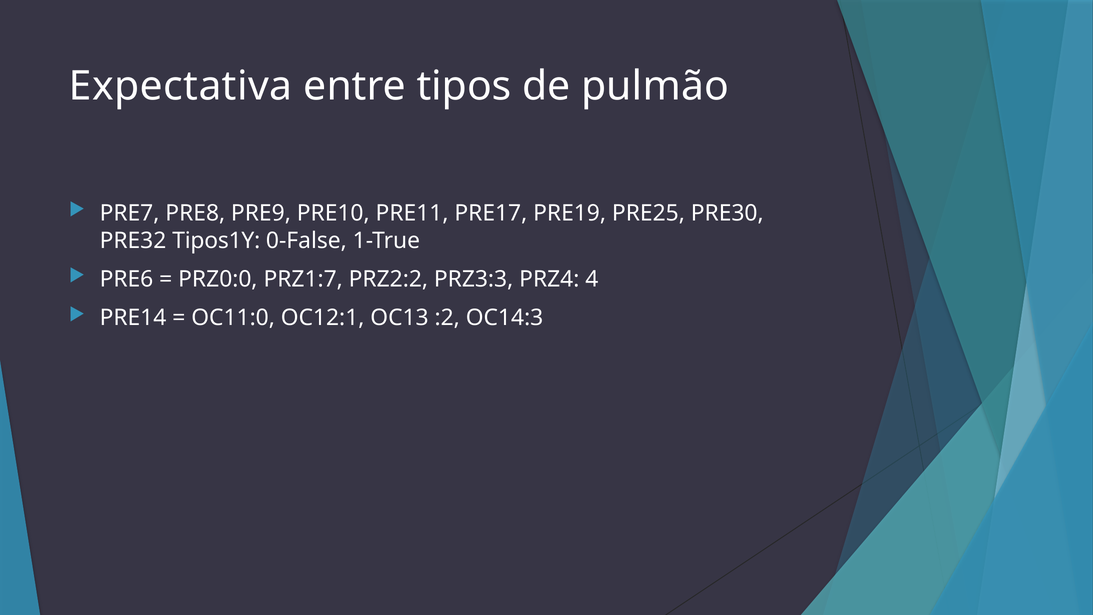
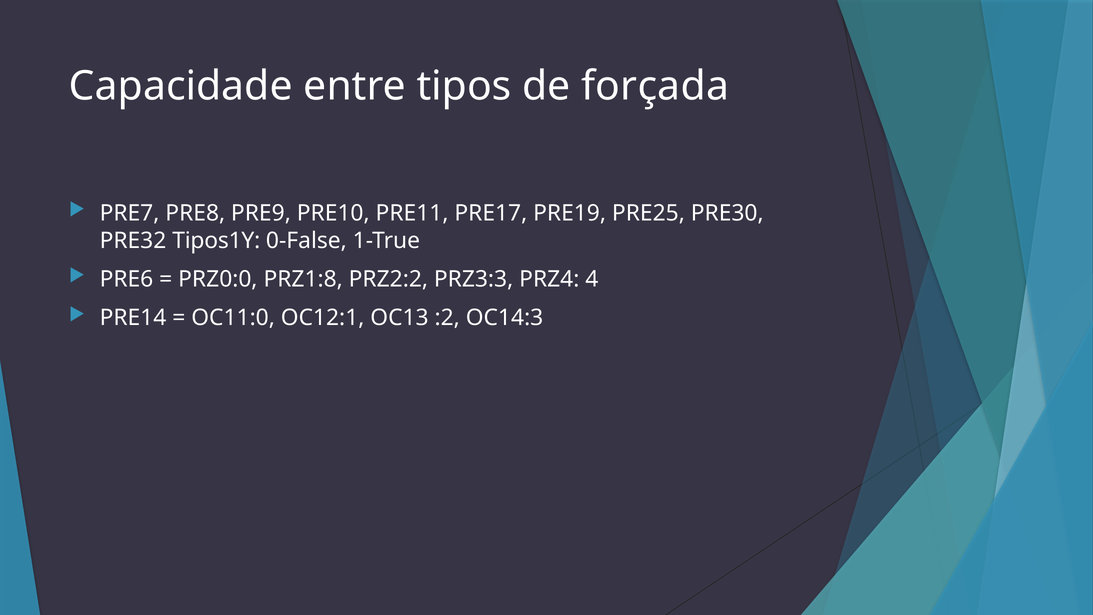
Expectativa: Expectativa -> Capacidade (181, 86)
pulmão: pulmão -> forçada (655, 86)
PRZ1:7: PRZ1:7 -> PRZ1:8 (303, 279)
